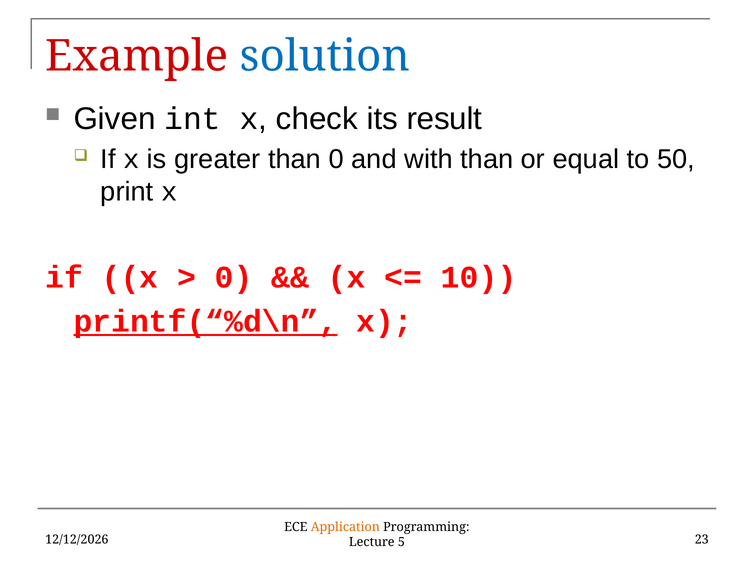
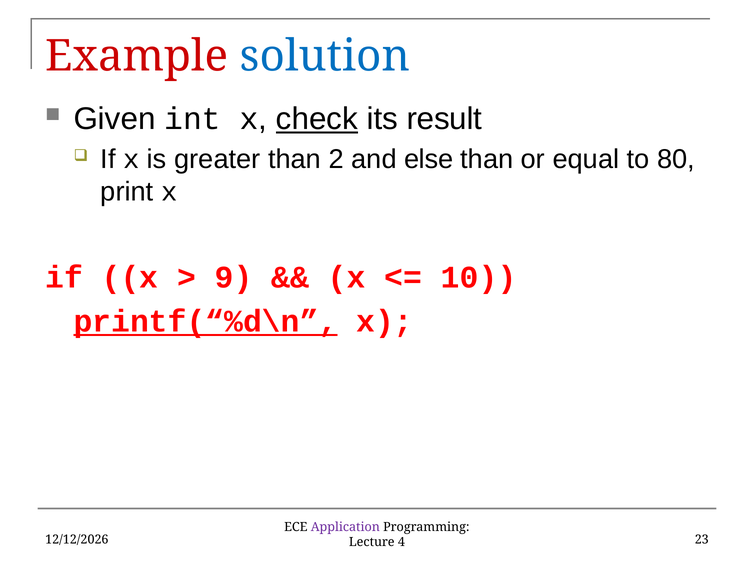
check underline: none -> present (317, 119)
than 0: 0 -> 2 (336, 159)
with: with -> else (429, 159)
50: 50 -> 80 (676, 159)
0: 0 -> 9 (234, 278)
Application colour: orange -> purple (345, 527)
5: 5 -> 4 (401, 542)
